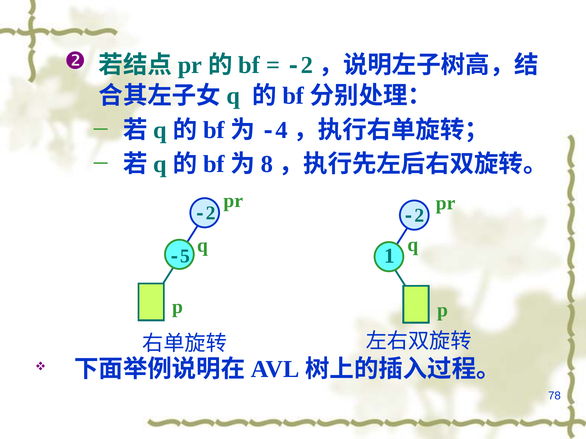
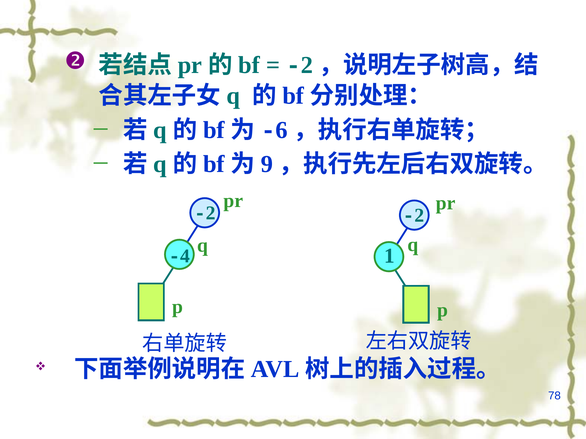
4: 4 -> 6 (282, 130)
8: 8 -> 9 (267, 164)
5: 5 -> 4 (185, 256)
